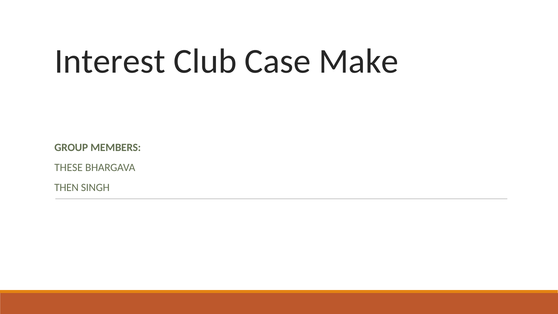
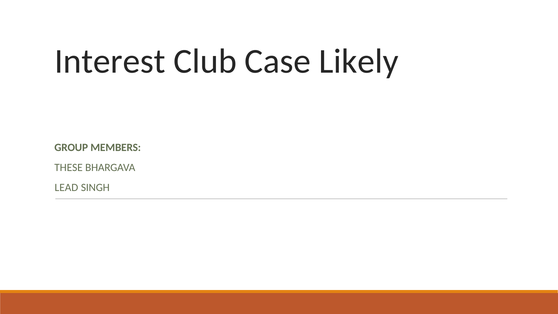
Make: Make -> Likely (359, 61)
THEN: THEN -> LEAD (66, 187)
